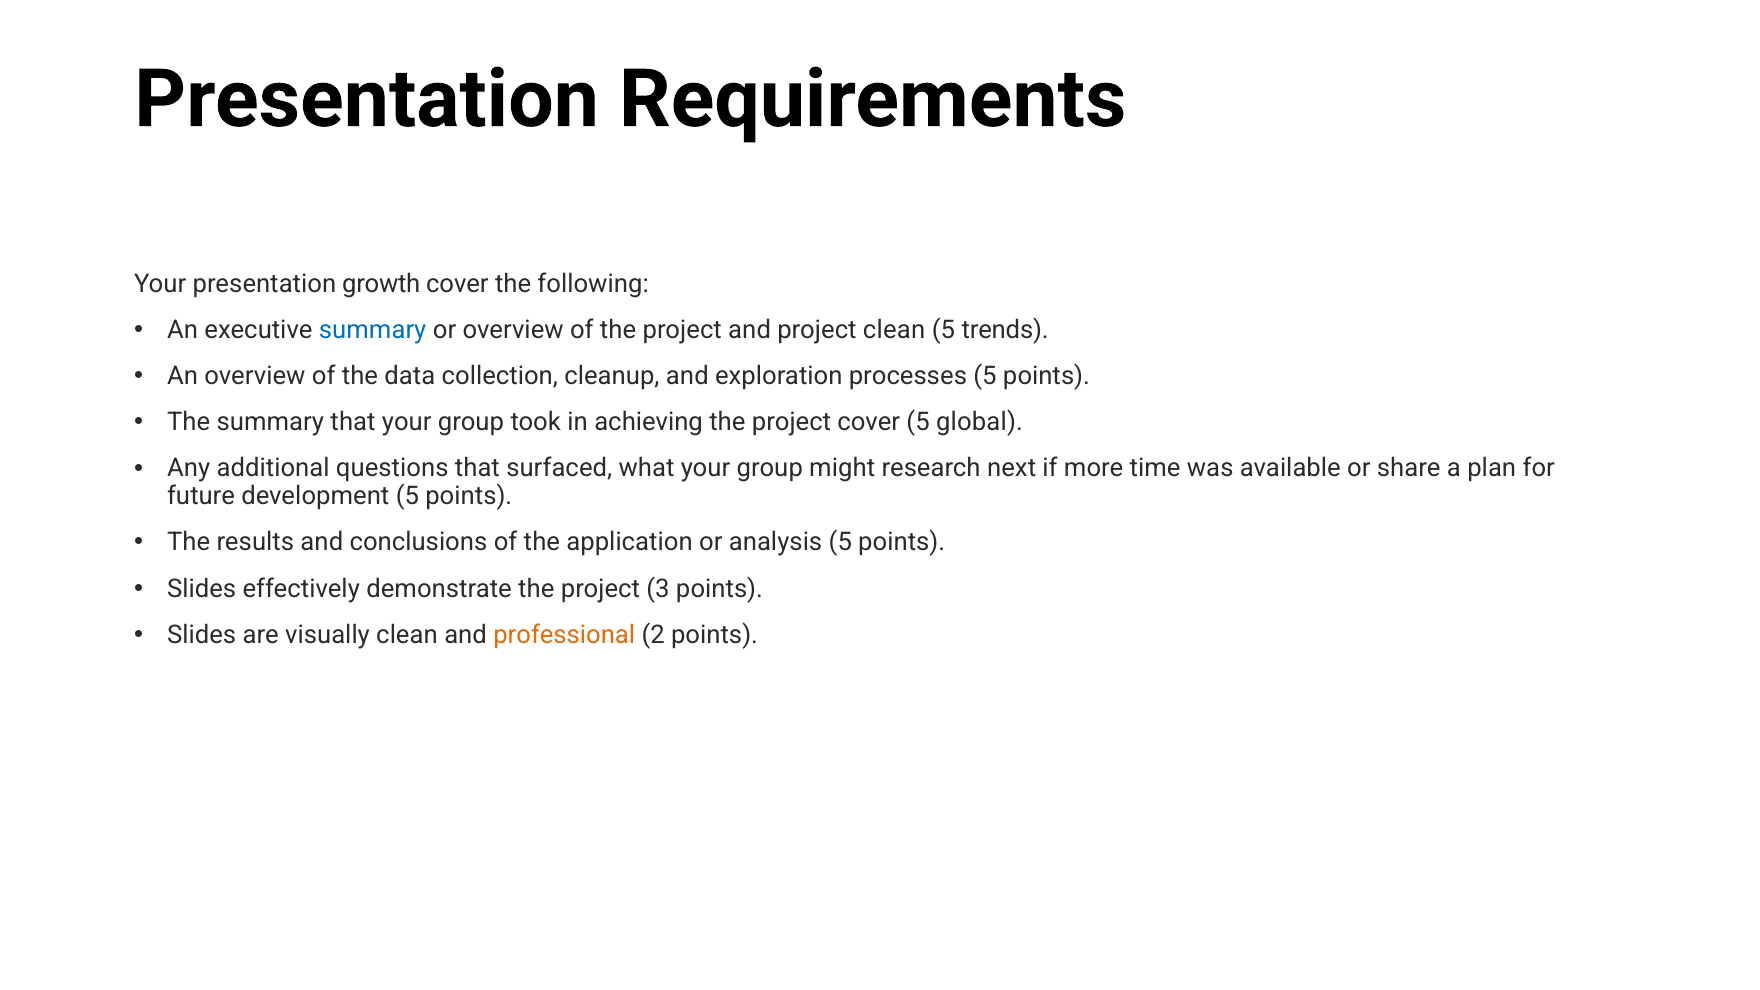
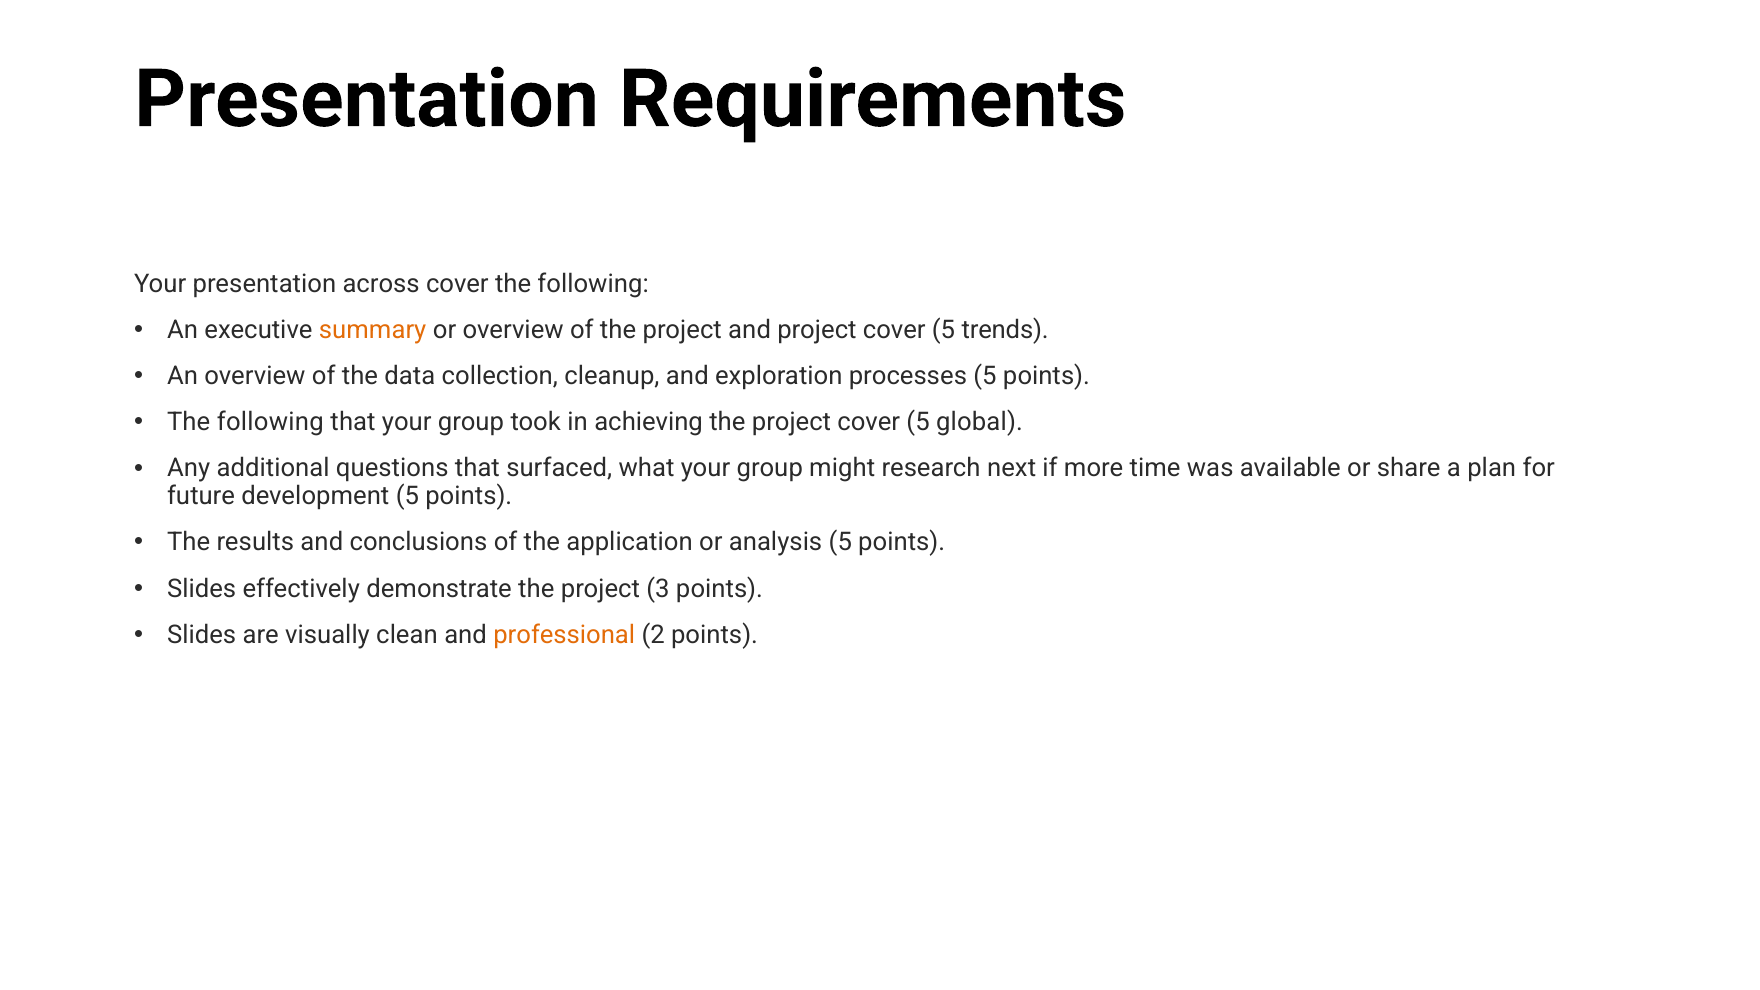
growth: growth -> across (381, 284)
summary colour: blue -> orange (373, 330)
and project clean: clean -> cover (894, 330)
summary: summary -> following (270, 422)
